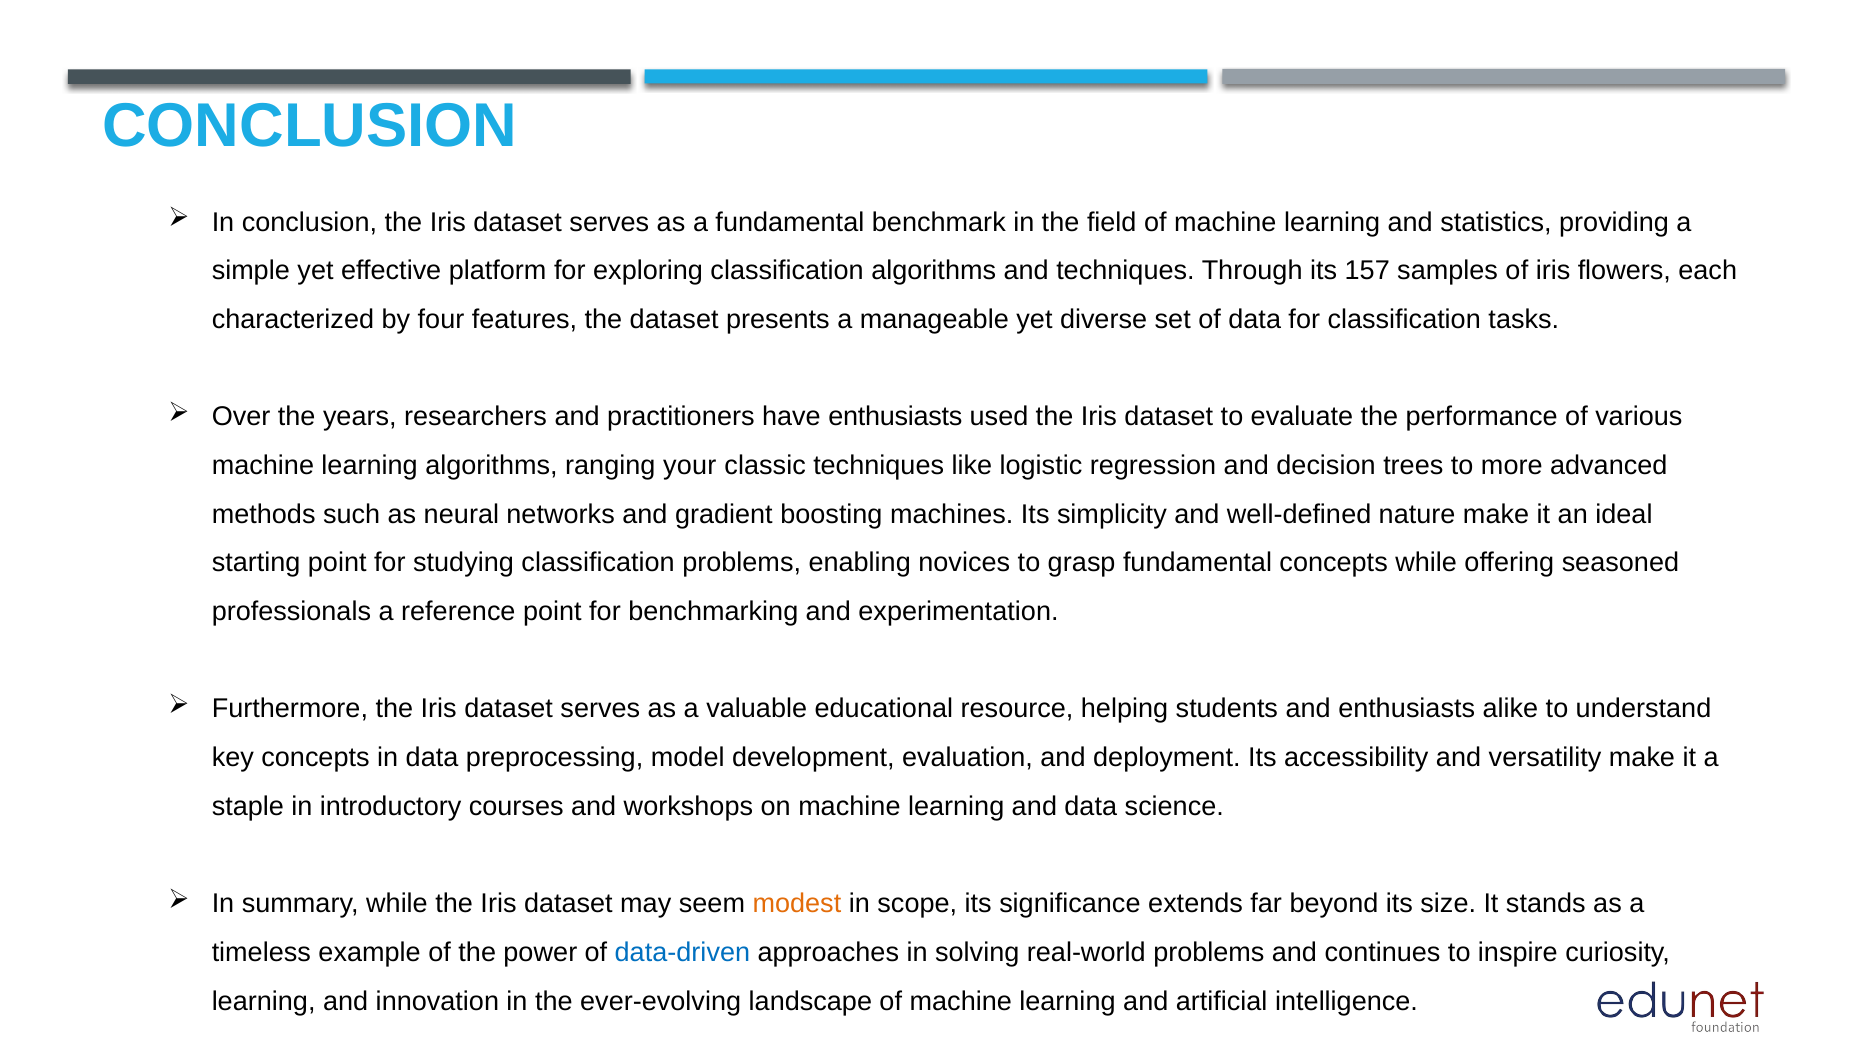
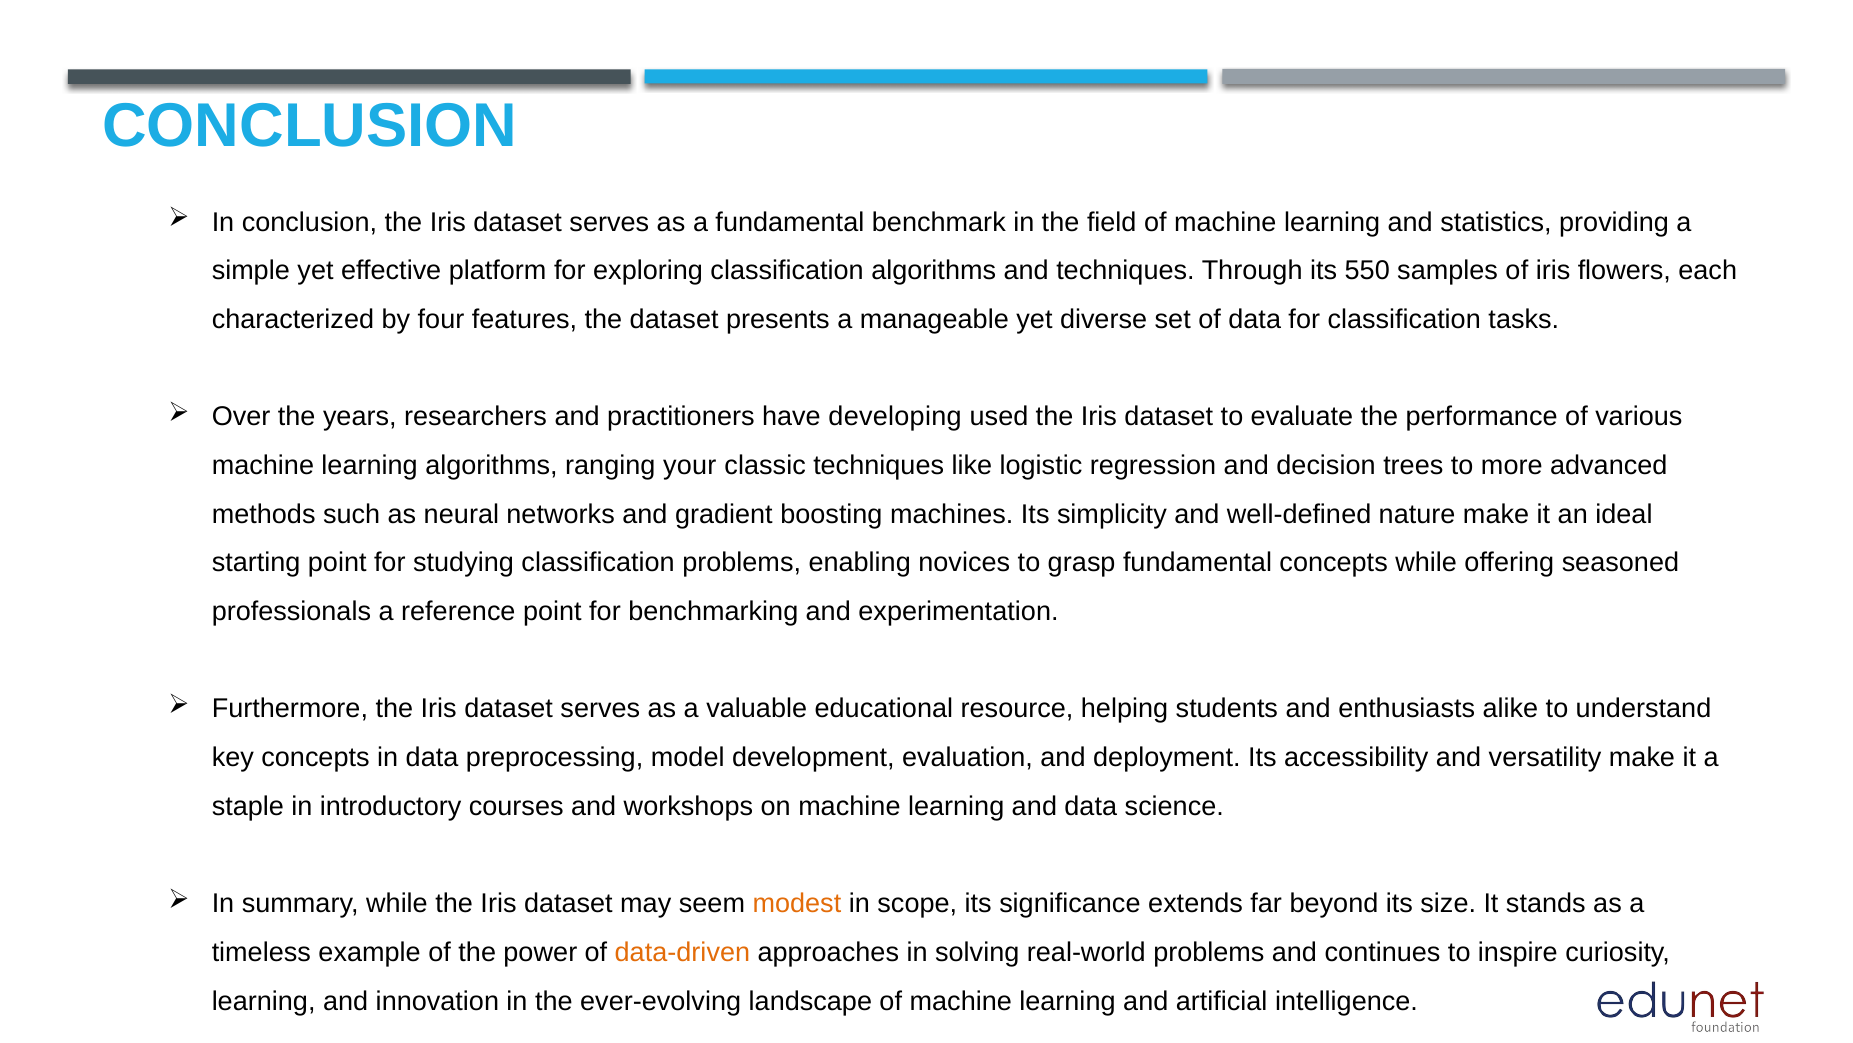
157: 157 -> 550 (1367, 271)
have enthusiasts: enthusiasts -> developing (895, 417)
data-driven colour: blue -> orange (682, 952)
